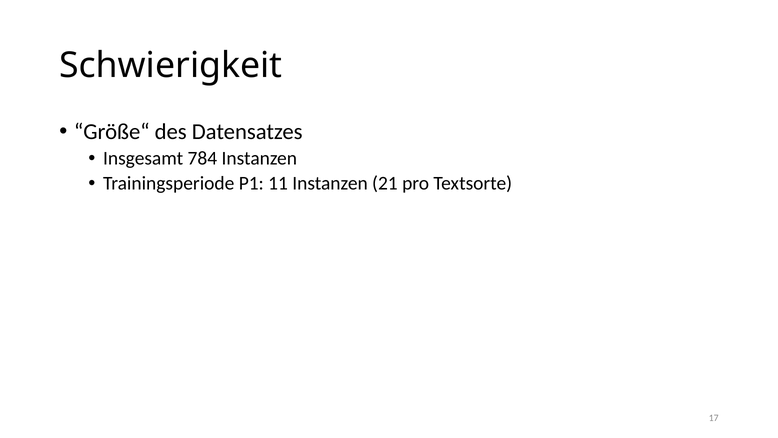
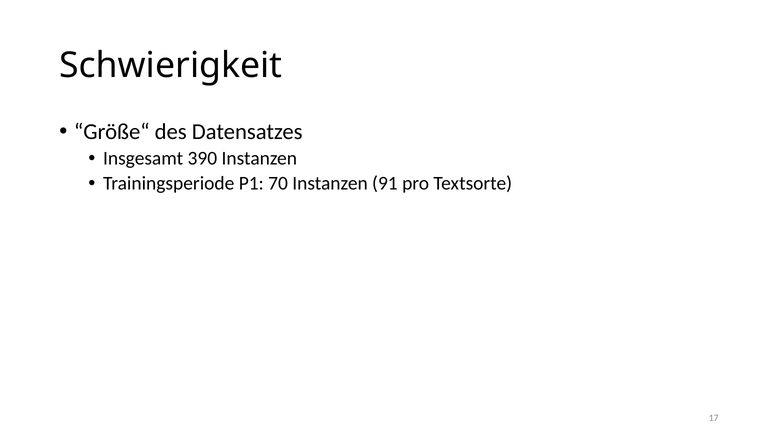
784: 784 -> 390 (202, 158)
11: 11 -> 70 (278, 183)
21: 21 -> 91 (385, 183)
